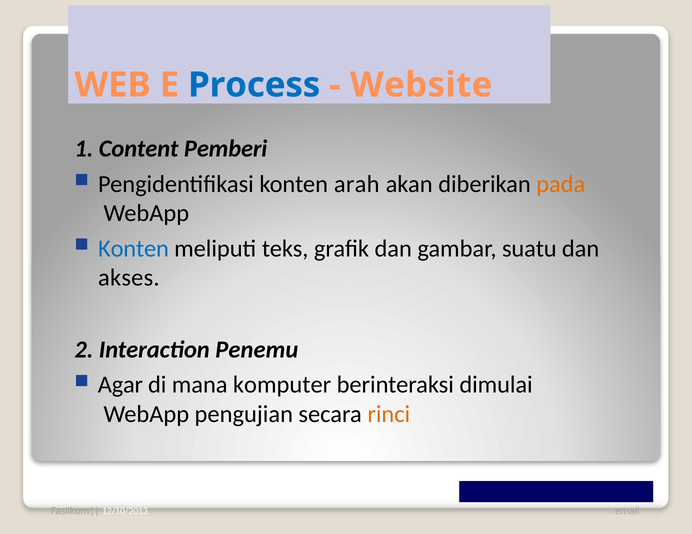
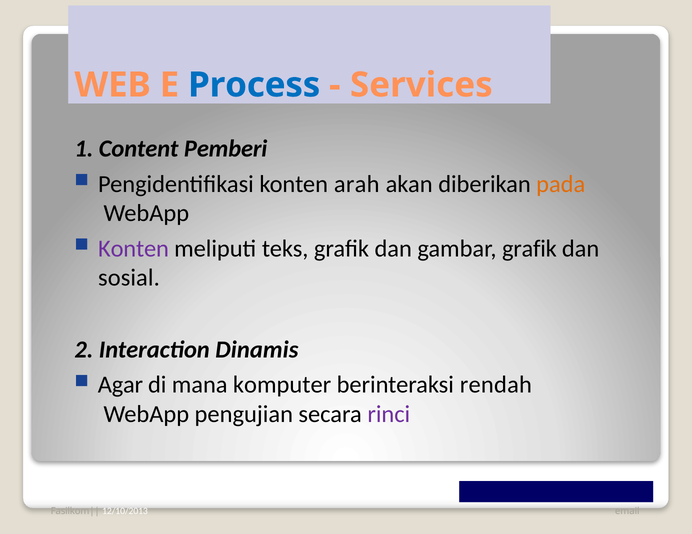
Website: Website -> Services (421, 85)
Konten colour: blue -> purple (133, 249)
gambar suatu: suatu -> grafik (529, 249)
akses: akses -> sosial (129, 278)
Penemu: Penemu -> Dinamis (257, 350)
dimulai: dimulai -> rendah (496, 385)
rinci colour: orange -> purple (389, 415)
